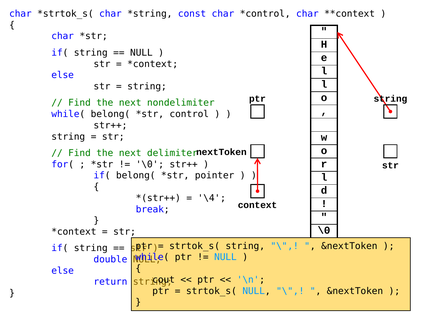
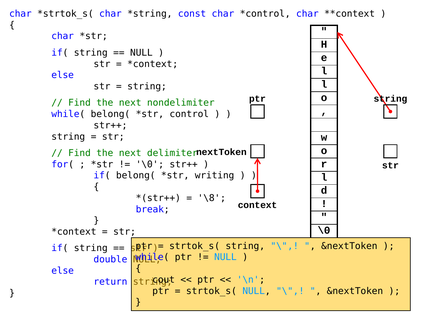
pointer: pointer -> writing (215, 176)
\4: \4 -> \8 (212, 198)
